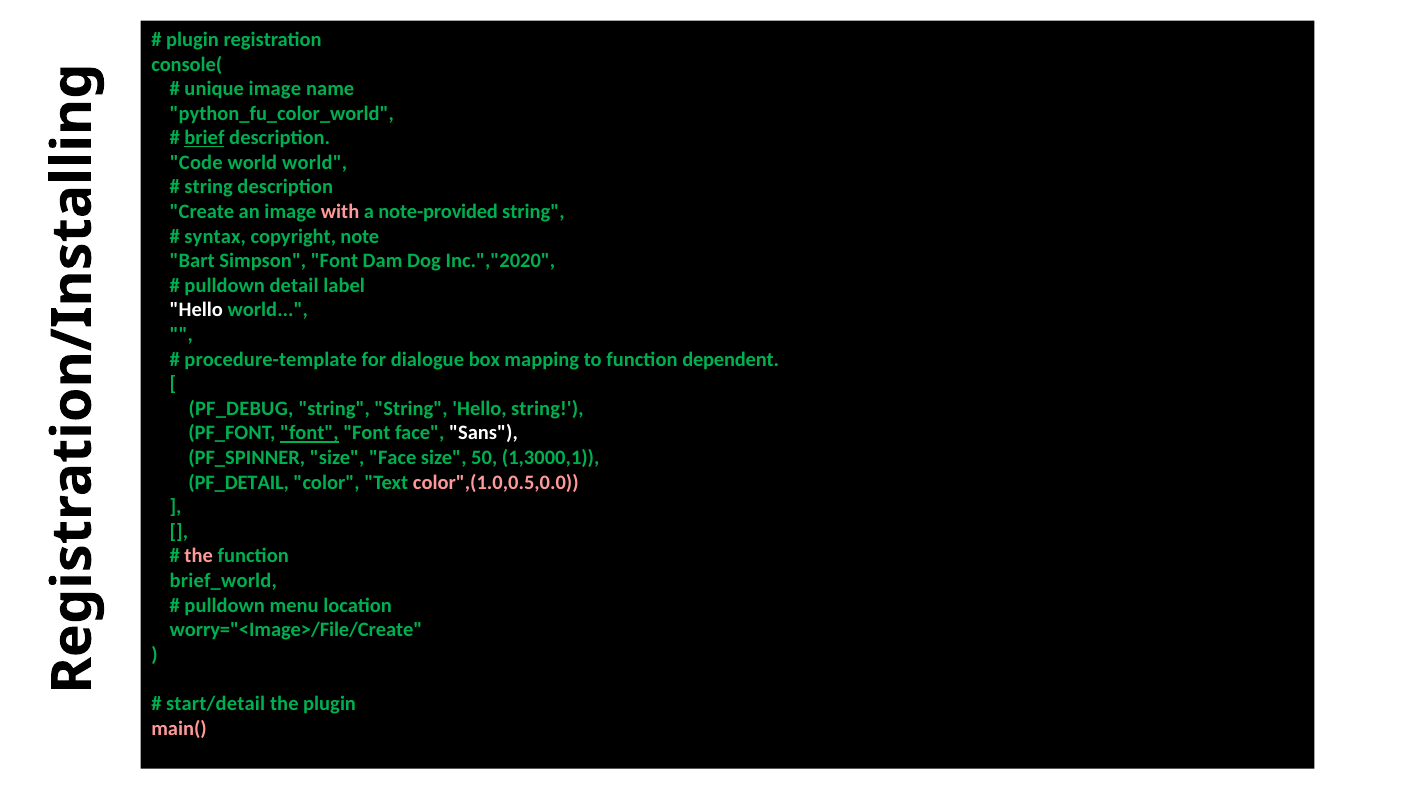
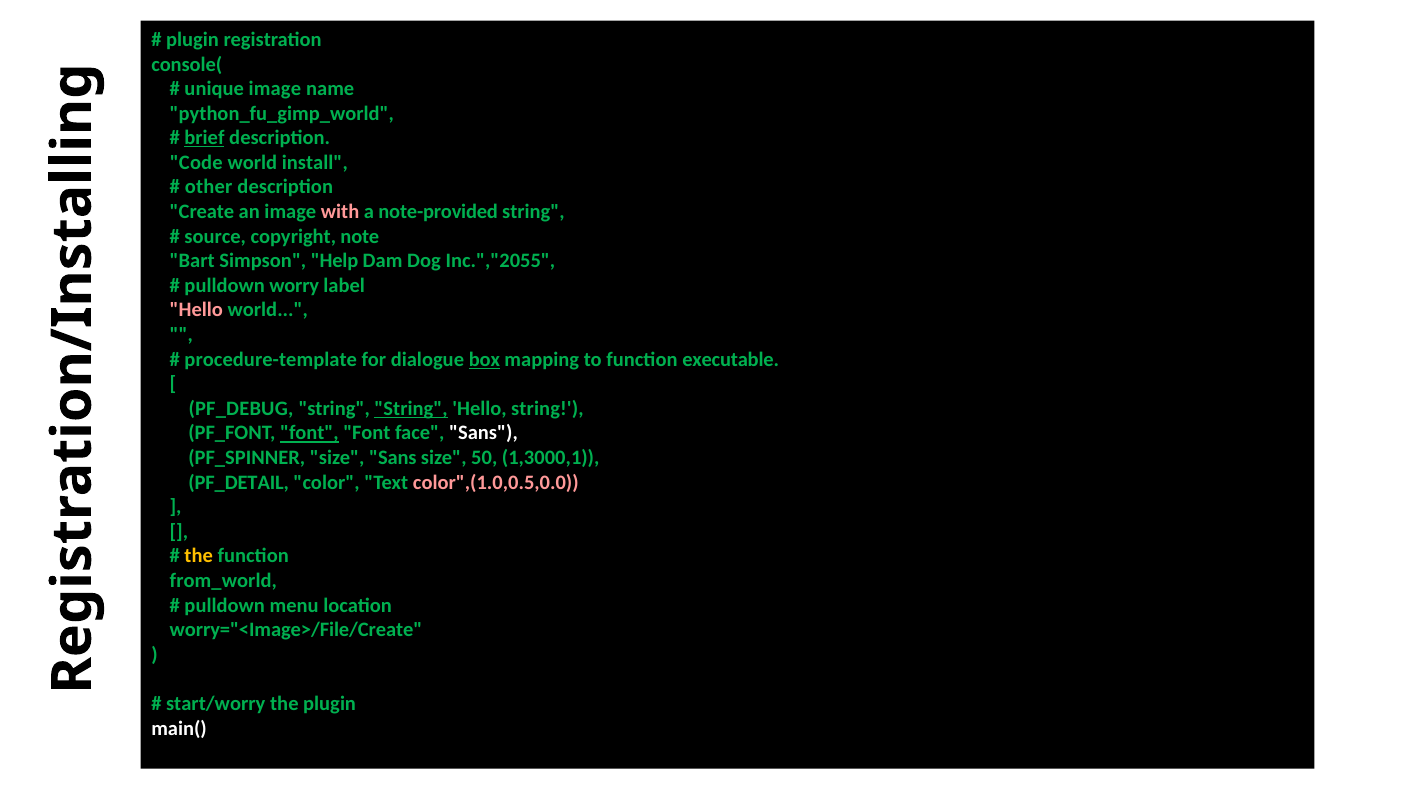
python_fu_color_world: python_fu_color_world -> python_fu_gimp_world (282, 114)
world world: world -> install (315, 163)
string: string -> other (209, 187)
syntax: syntax -> source (215, 237)
Simpson Font: Font -> Help (335, 261)
Inc.","2020: Inc.","2020 -> Inc.","2055 (500, 261)
detail: detail -> worry (294, 286)
Hello colour: white -> pink (196, 310)
box underline: none -> present (484, 360)
dependent: dependent -> executable (731, 360)
String underline: none -> present (411, 409)
size Face: Face -> Sans (393, 458)
the colour: pink -> yellow (199, 556)
brief_world: brief_world -> from_world (223, 581)
start/detail: start/detail -> start/worry (216, 704)
main( colour: pink -> white (179, 729)
